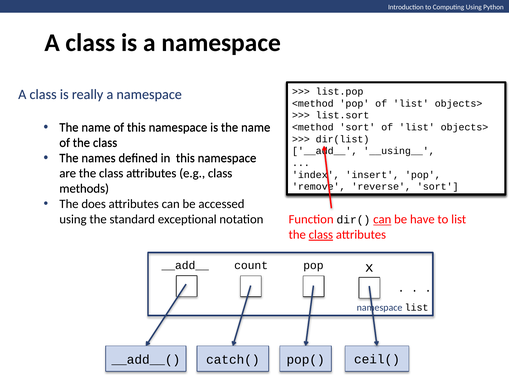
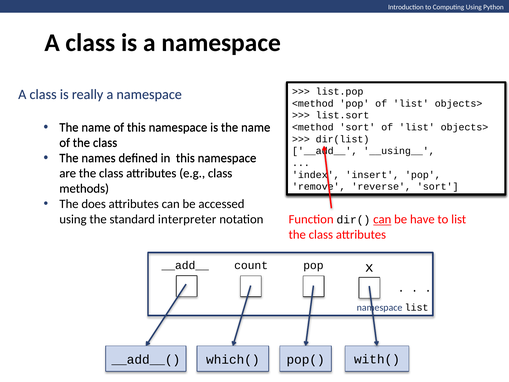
exceptional: exceptional -> interpreter (187, 219)
class underline: present -> none (321, 235)
catch(: catch( -> which( (233, 359)
ceil(: ceil( -> with( (377, 359)
